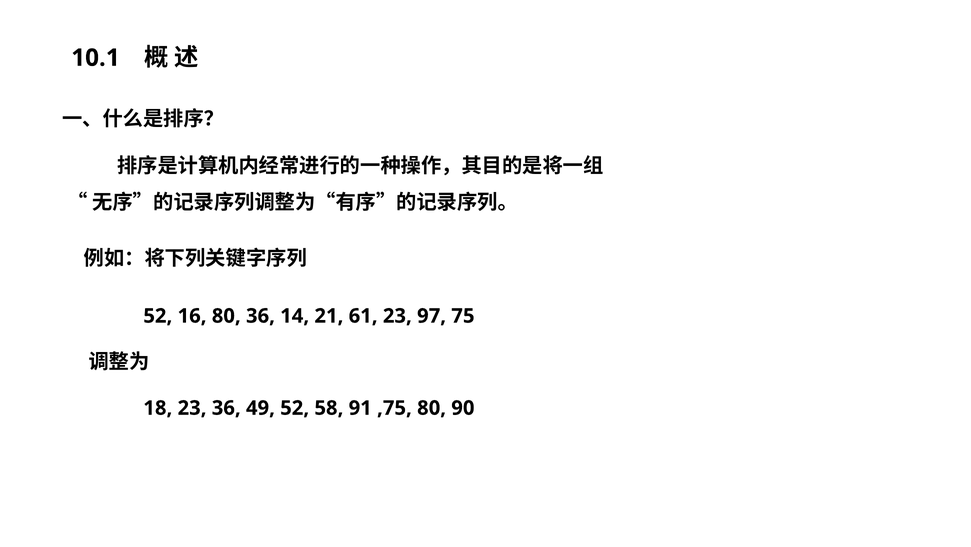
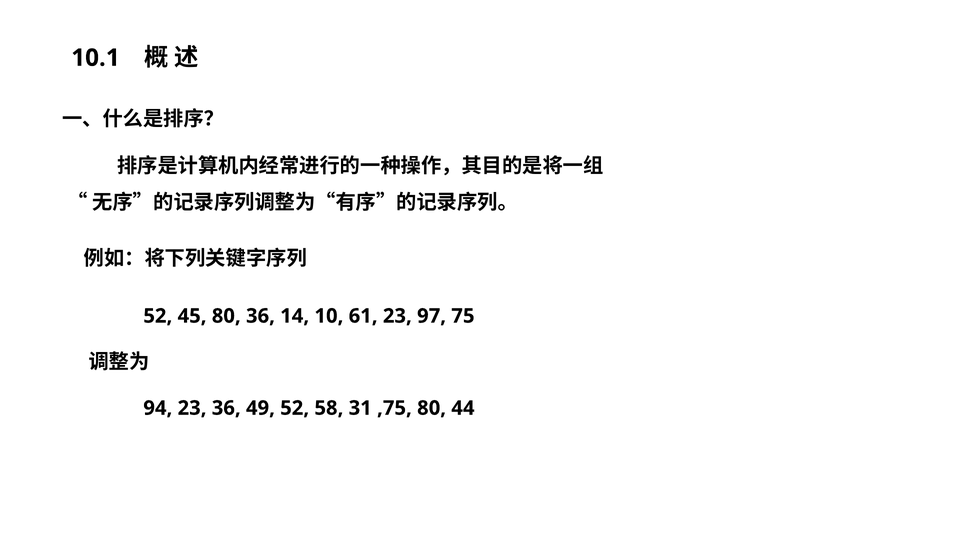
16: 16 -> 45 (192, 316)
21: 21 -> 10 (329, 316)
18: 18 -> 94 (158, 408)
91: 91 -> 31 (360, 408)
90: 90 -> 44 (463, 408)
